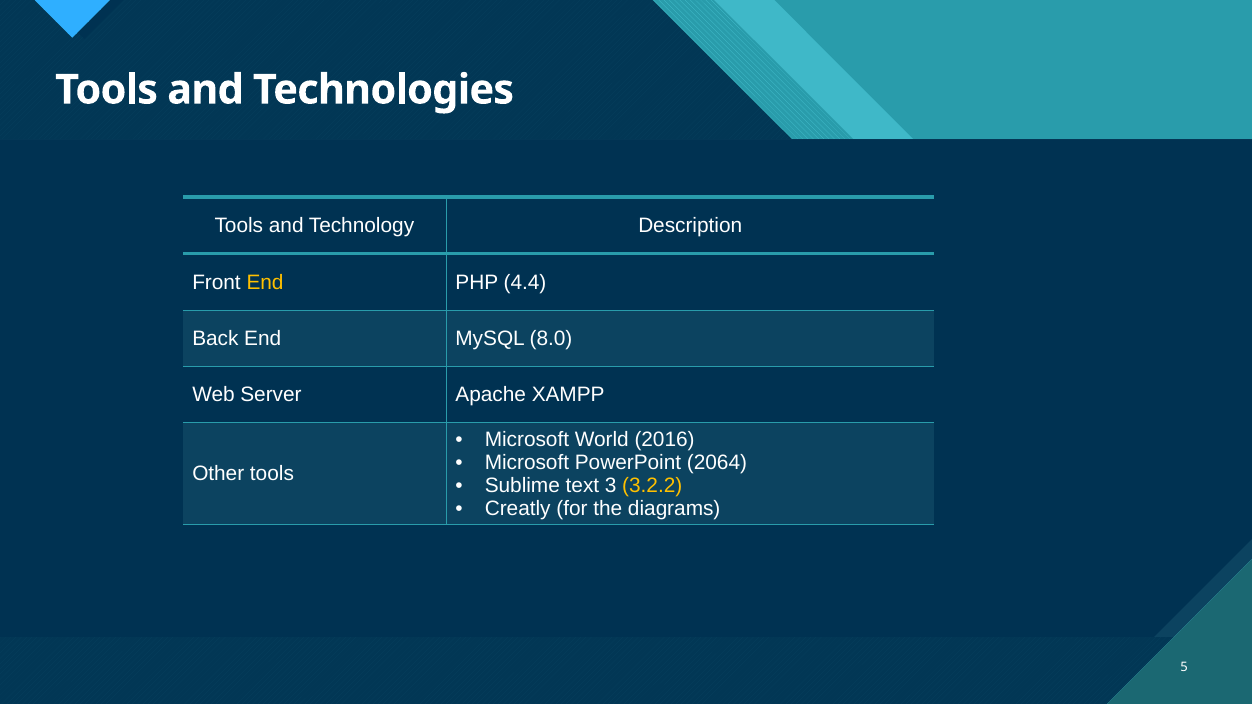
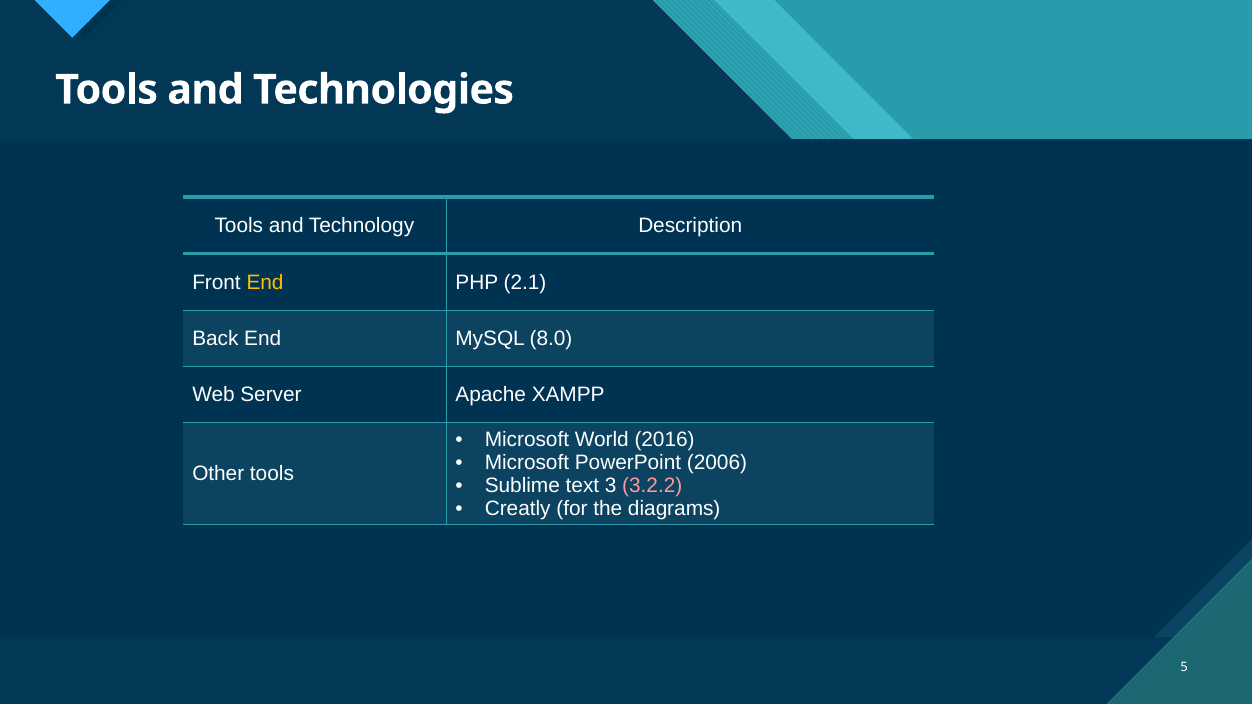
4.4: 4.4 -> 2.1 (525, 282)
2064: 2064 -> 2006 (717, 463)
3.2.2 colour: yellow -> pink (652, 486)
